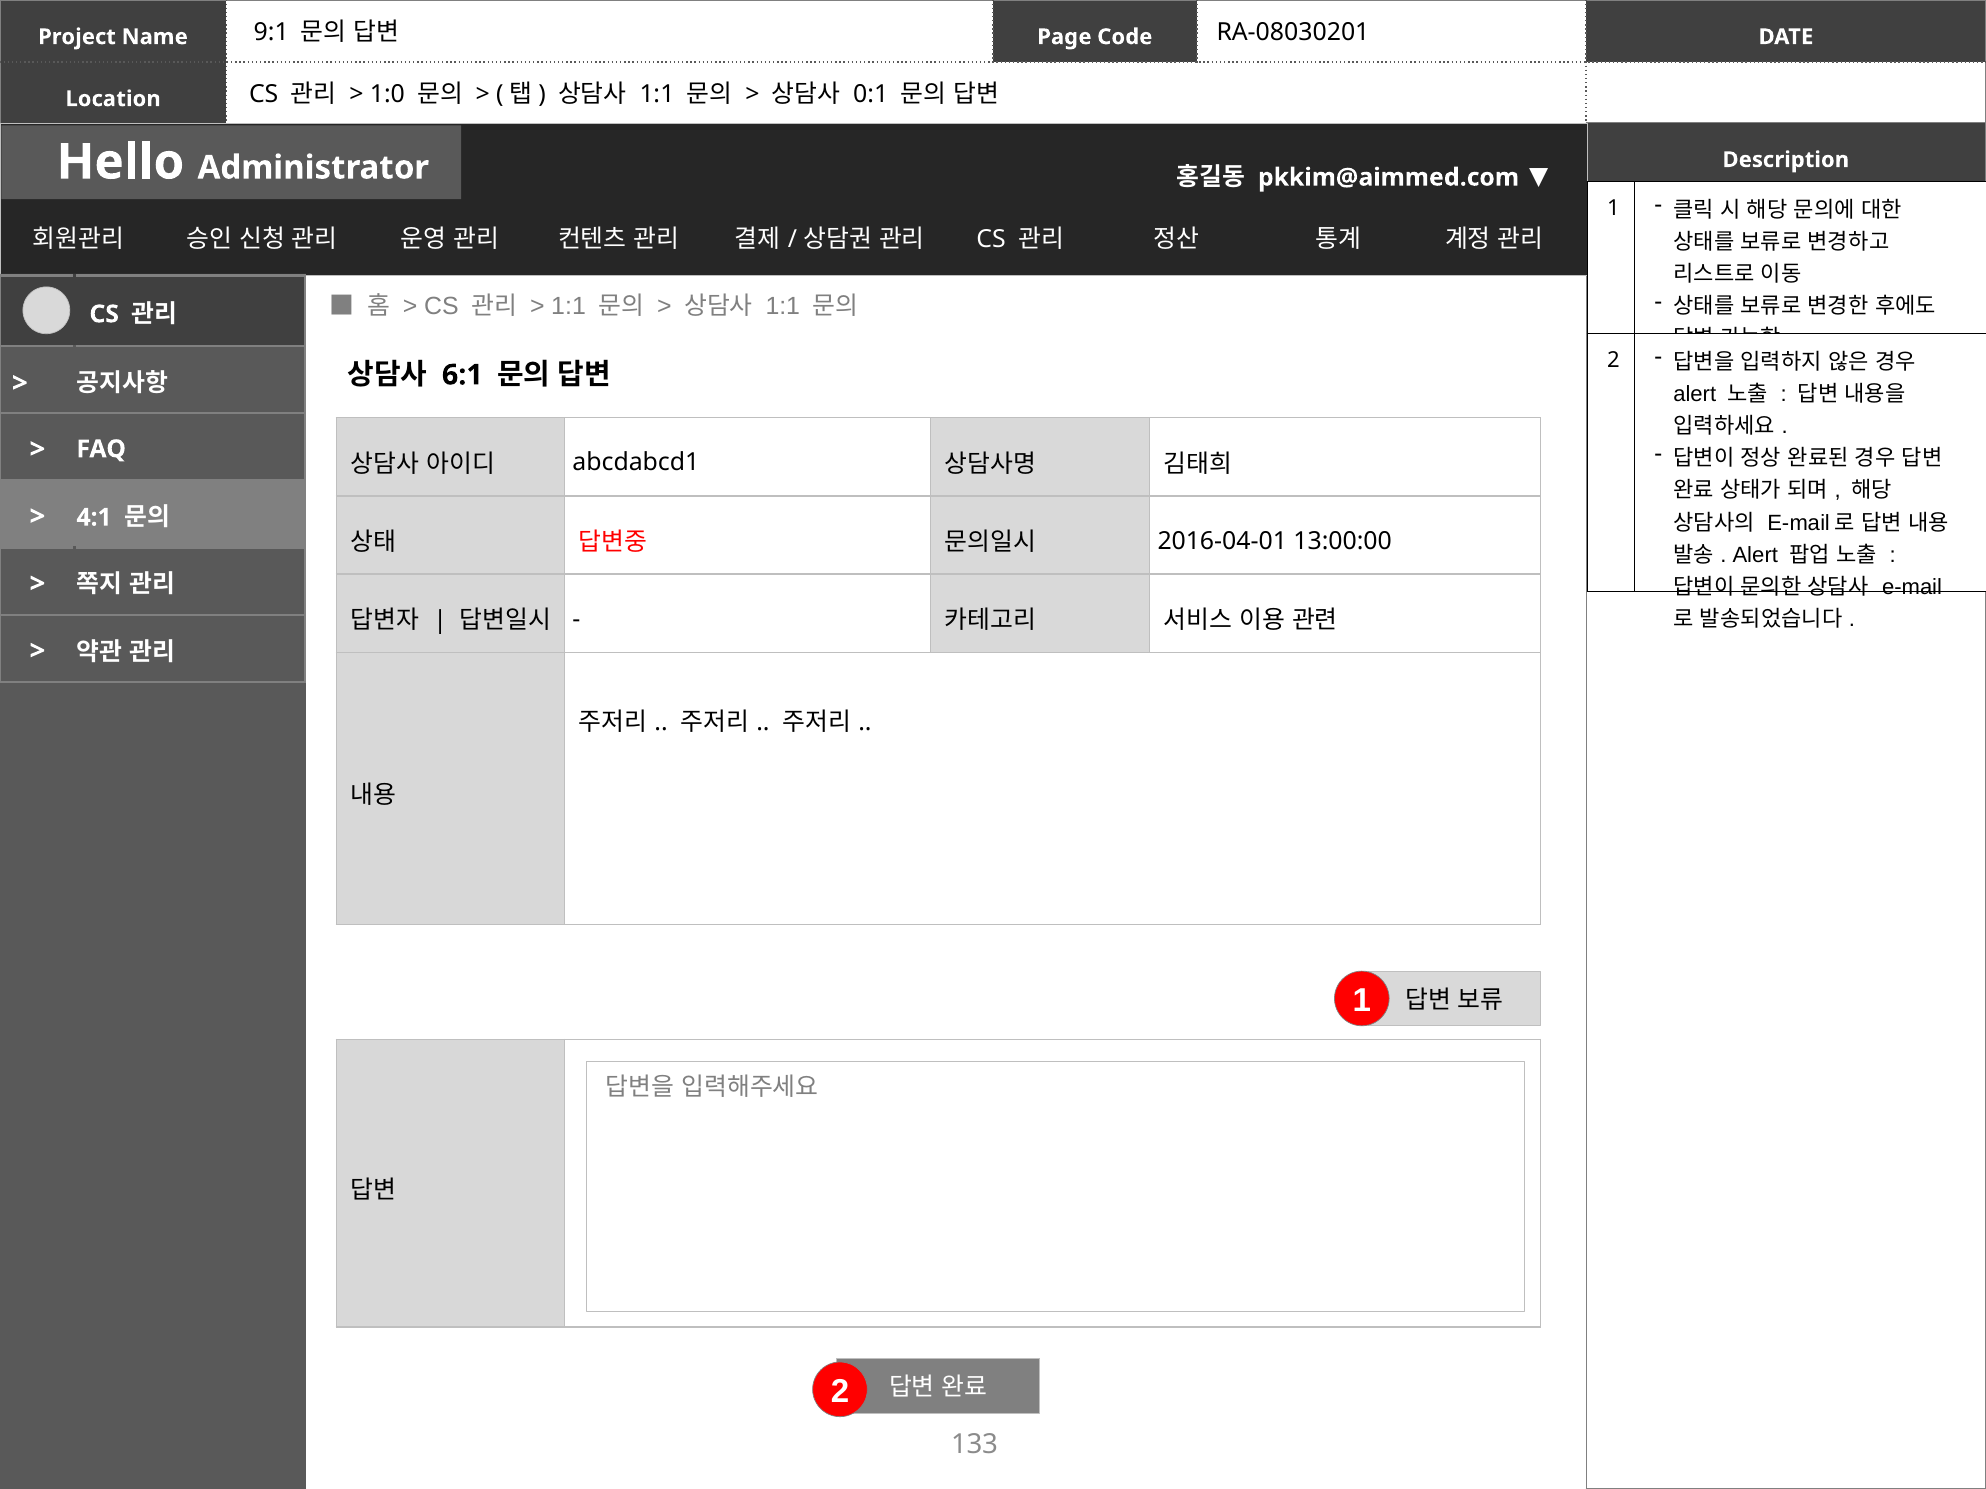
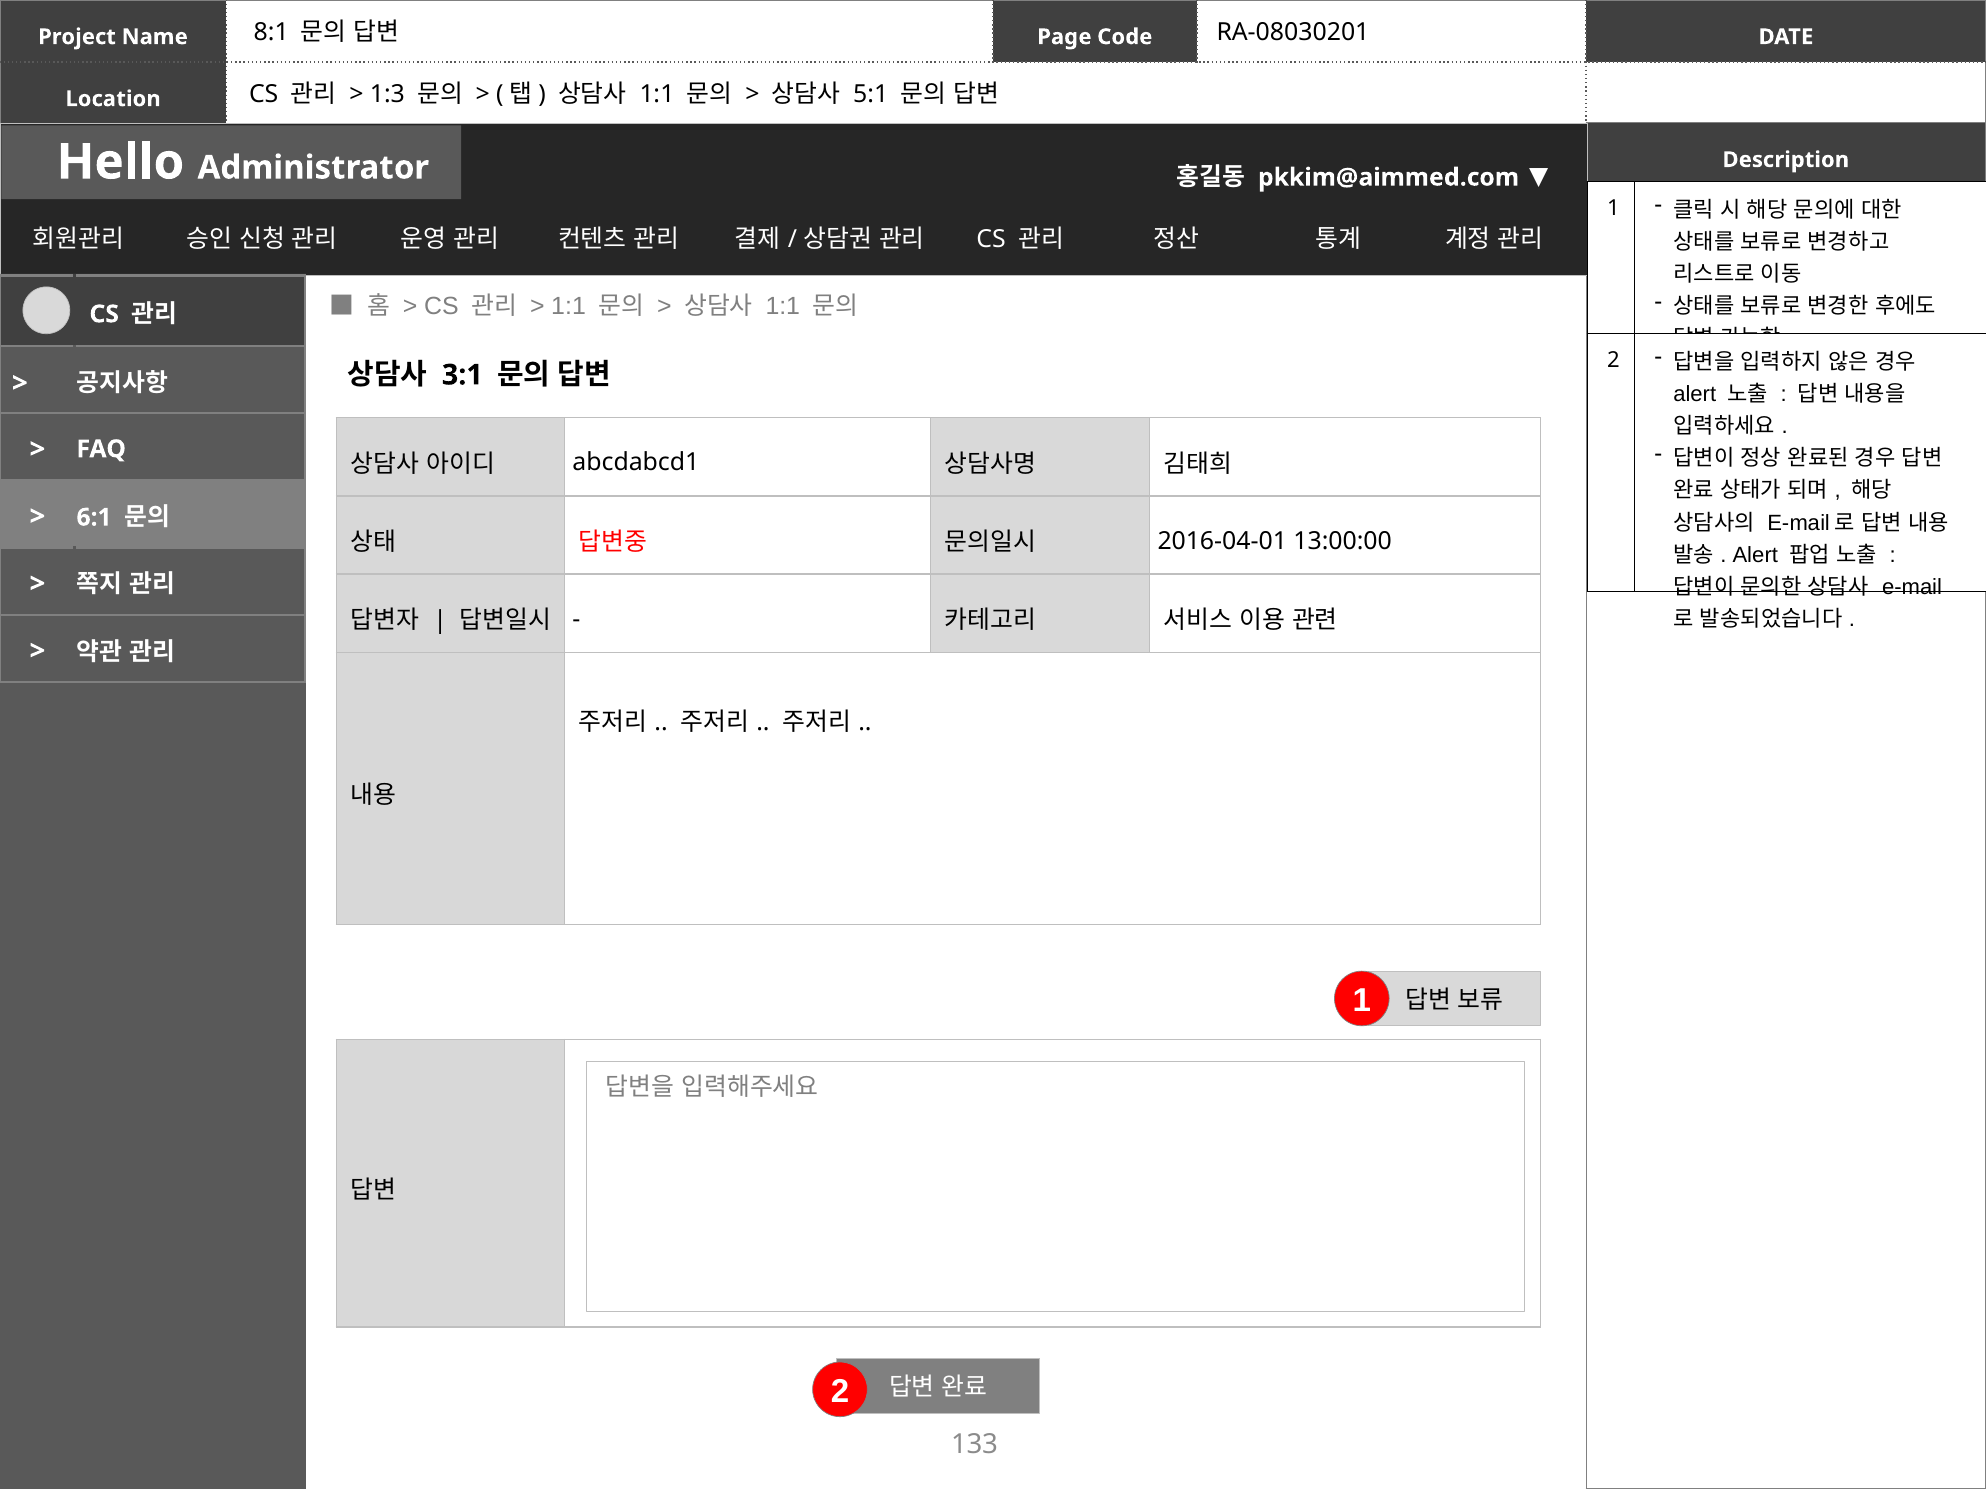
9:1: 9:1 -> 8:1 (271, 33)
1:0: 1:0 -> 1:3 (387, 94)
0:1: 0:1 -> 5:1 (871, 94)
6:1: 6:1 -> 3:1 (462, 375)
4:1: 4:1 -> 6:1 (94, 518)
